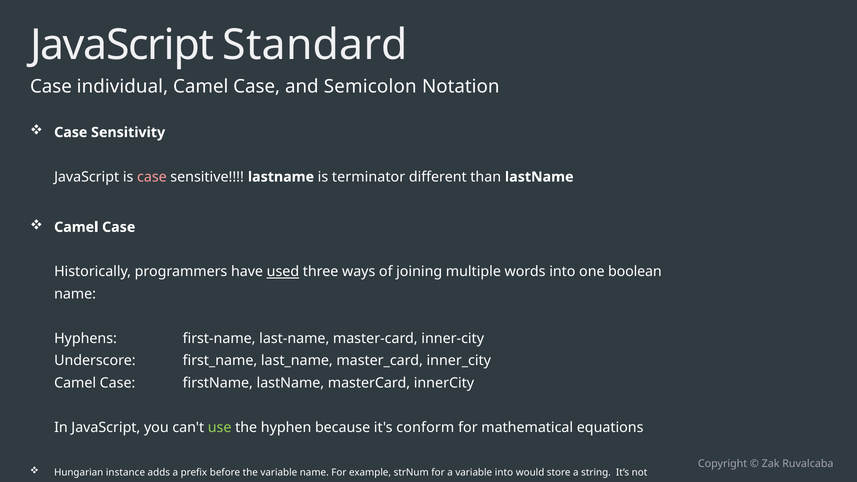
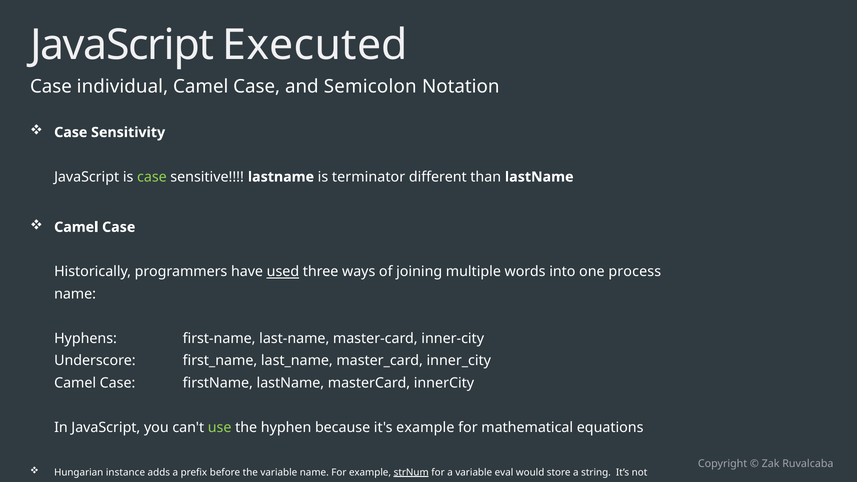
Standard: Standard -> Executed (315, 45)
case colour: pink -> light green (152, 177)
boolean: boolean -> process (635, 272)
it's conform: conform -> example (425, 428)
strNum underline: none -> present (411, 472)
variable into: into -> eval (504, 472)
